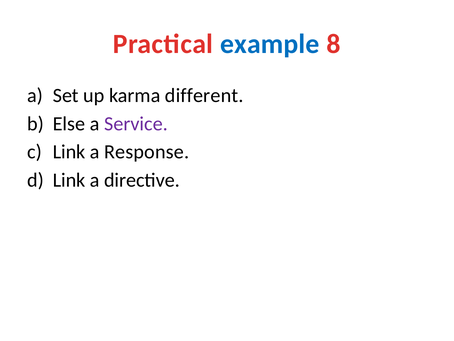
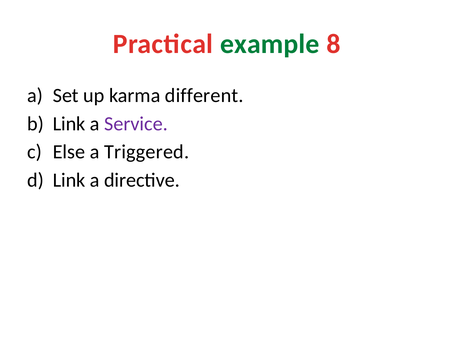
example colour: blue -> green (270, 44)
Else: Else -> Link (69, 123)
Link: Link -> Else (69, 152)
Response: Response -> Triggered (147, 152)
